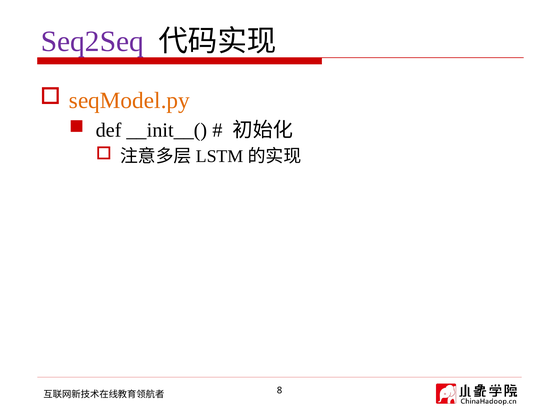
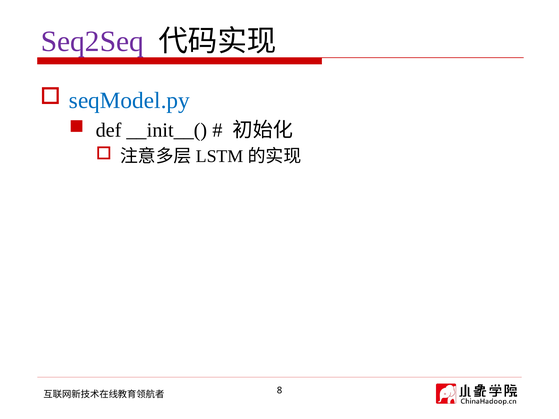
seqModel.py colour: orange -> blue (129, 100)
